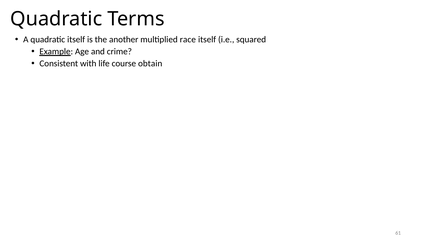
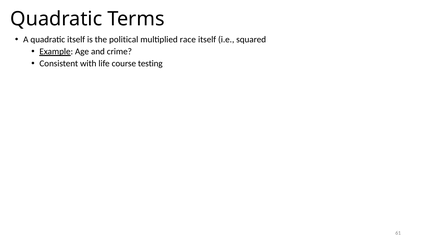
another: another -> political (124, 40)
obtain: obtain -> testing (150, 64)
